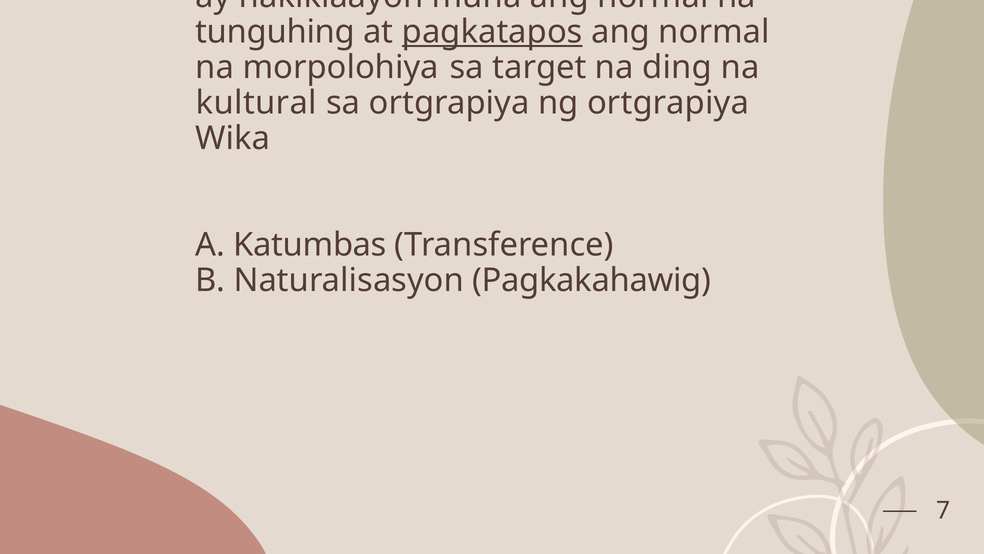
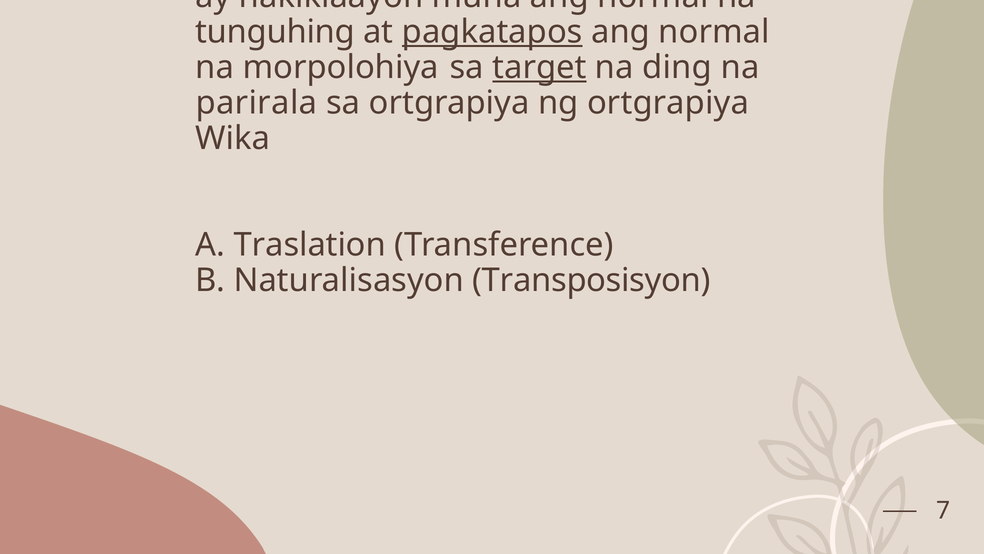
target underline: none -> present (539, 67)
kultural: kultural -> parirala (256, 103)
Katumbas: Katumbas -> Traslation (310, 245)
Naturalisasyon Pagkakahawig: Pagkakahawig -> Transposisyon (591, 280)
